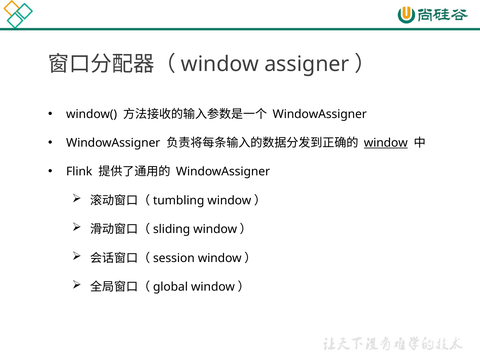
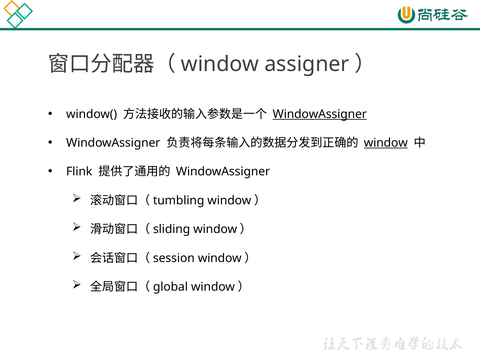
WindowAssigner underline: none -> present (320, 114)
